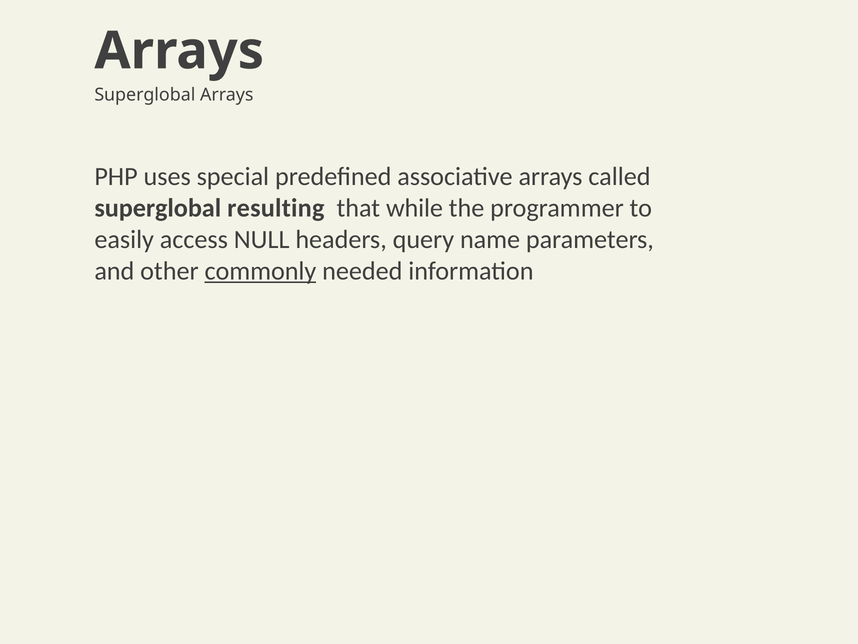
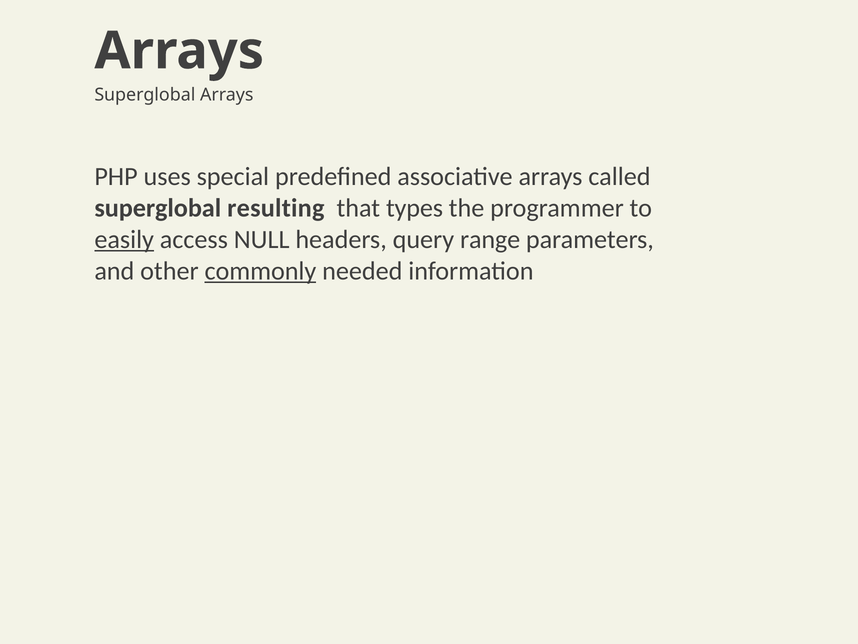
while: while -> types (415, 208)
easily underline: none -> present (124, 239)
name: name -> range (490, 239)
